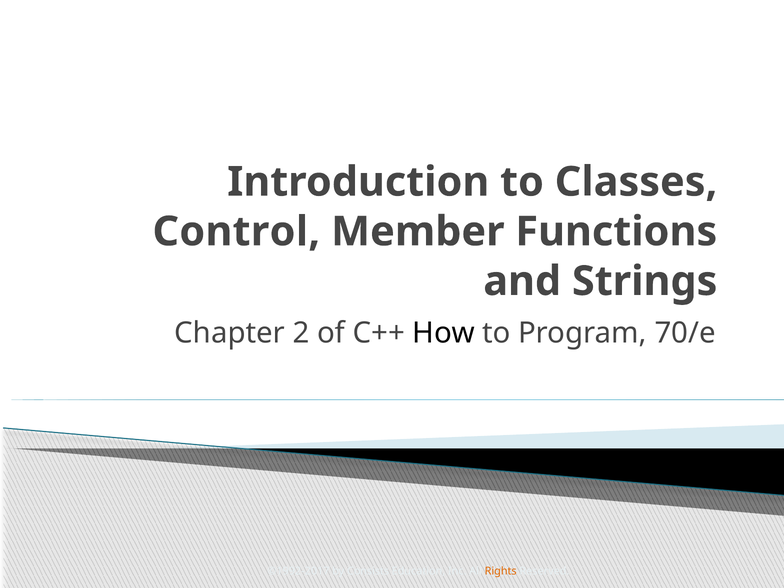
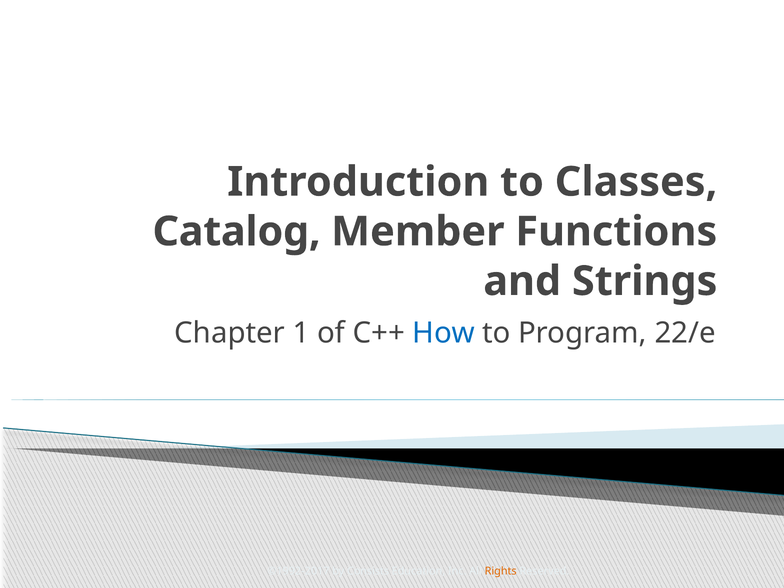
Control: Control -> Catalog (237, 232)
2: 2 -> 1 (301, 333)
How colour: black -> blue (444, 333)
70/e: 70/e -> 22/e (685, 333)
